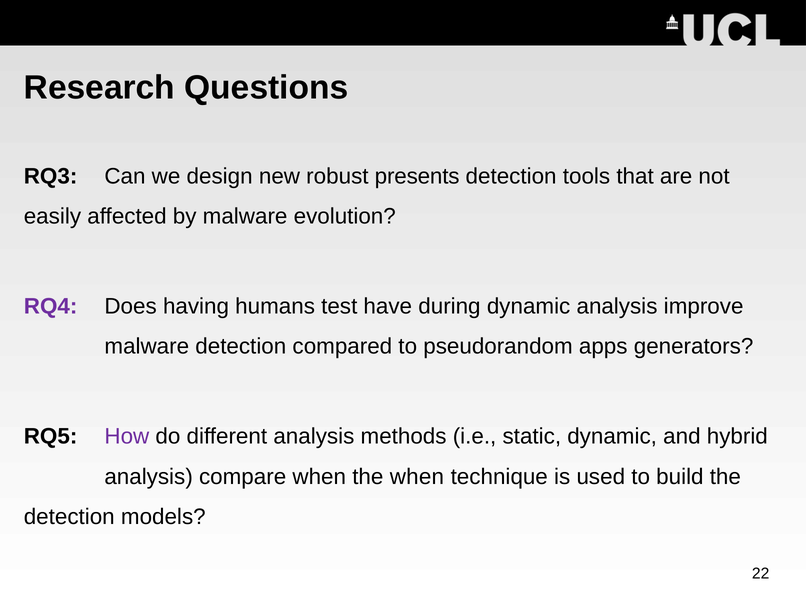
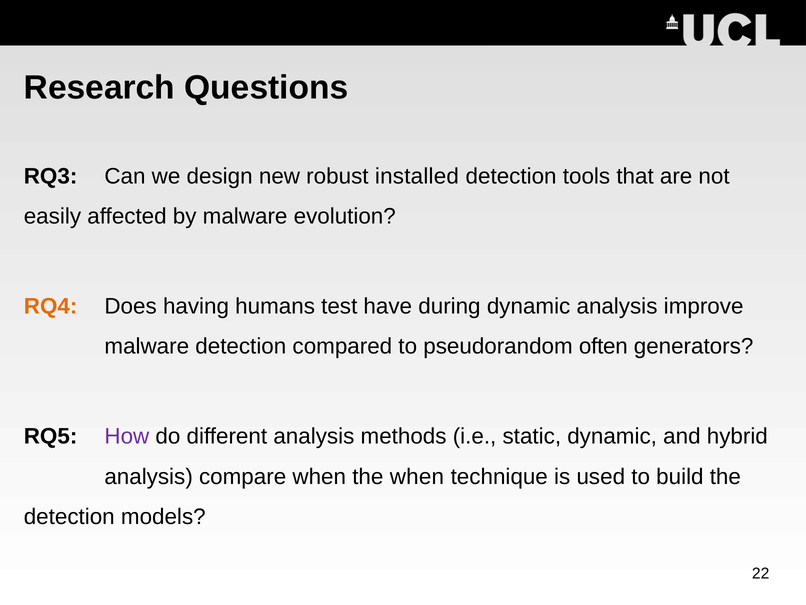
presents: presents -> installed (417, 176)
RQ4 colour: purple -> orange (51, 306)
apps: apps -> often (603, 346)
